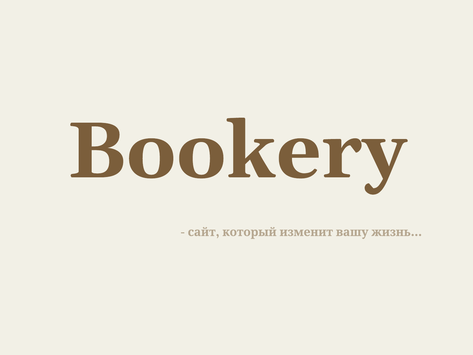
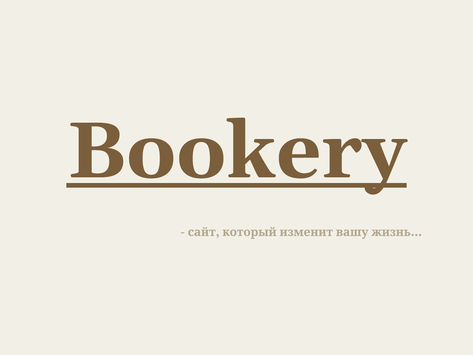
Bookery underline: none -> present (236, 151)
